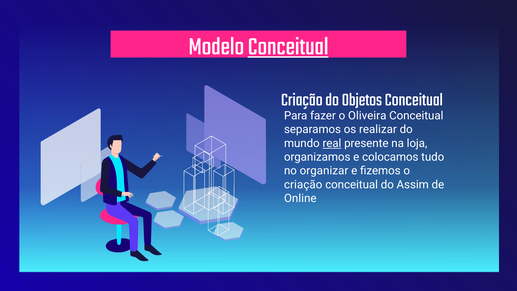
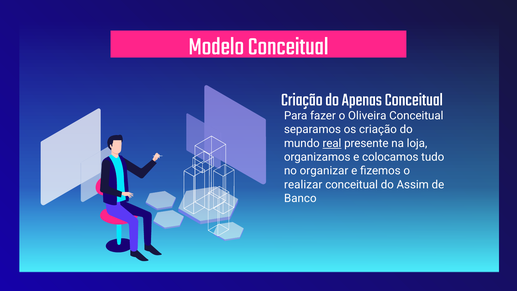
Conceitual underline: present -> none (288, 46)
Objetos: Objetos -> Apenas (362, 99)
os realizar: realizar -> criação (378, 129)
criação: criação -> realizar (303, 185)
Online: Online -> Banco (300, 198)
